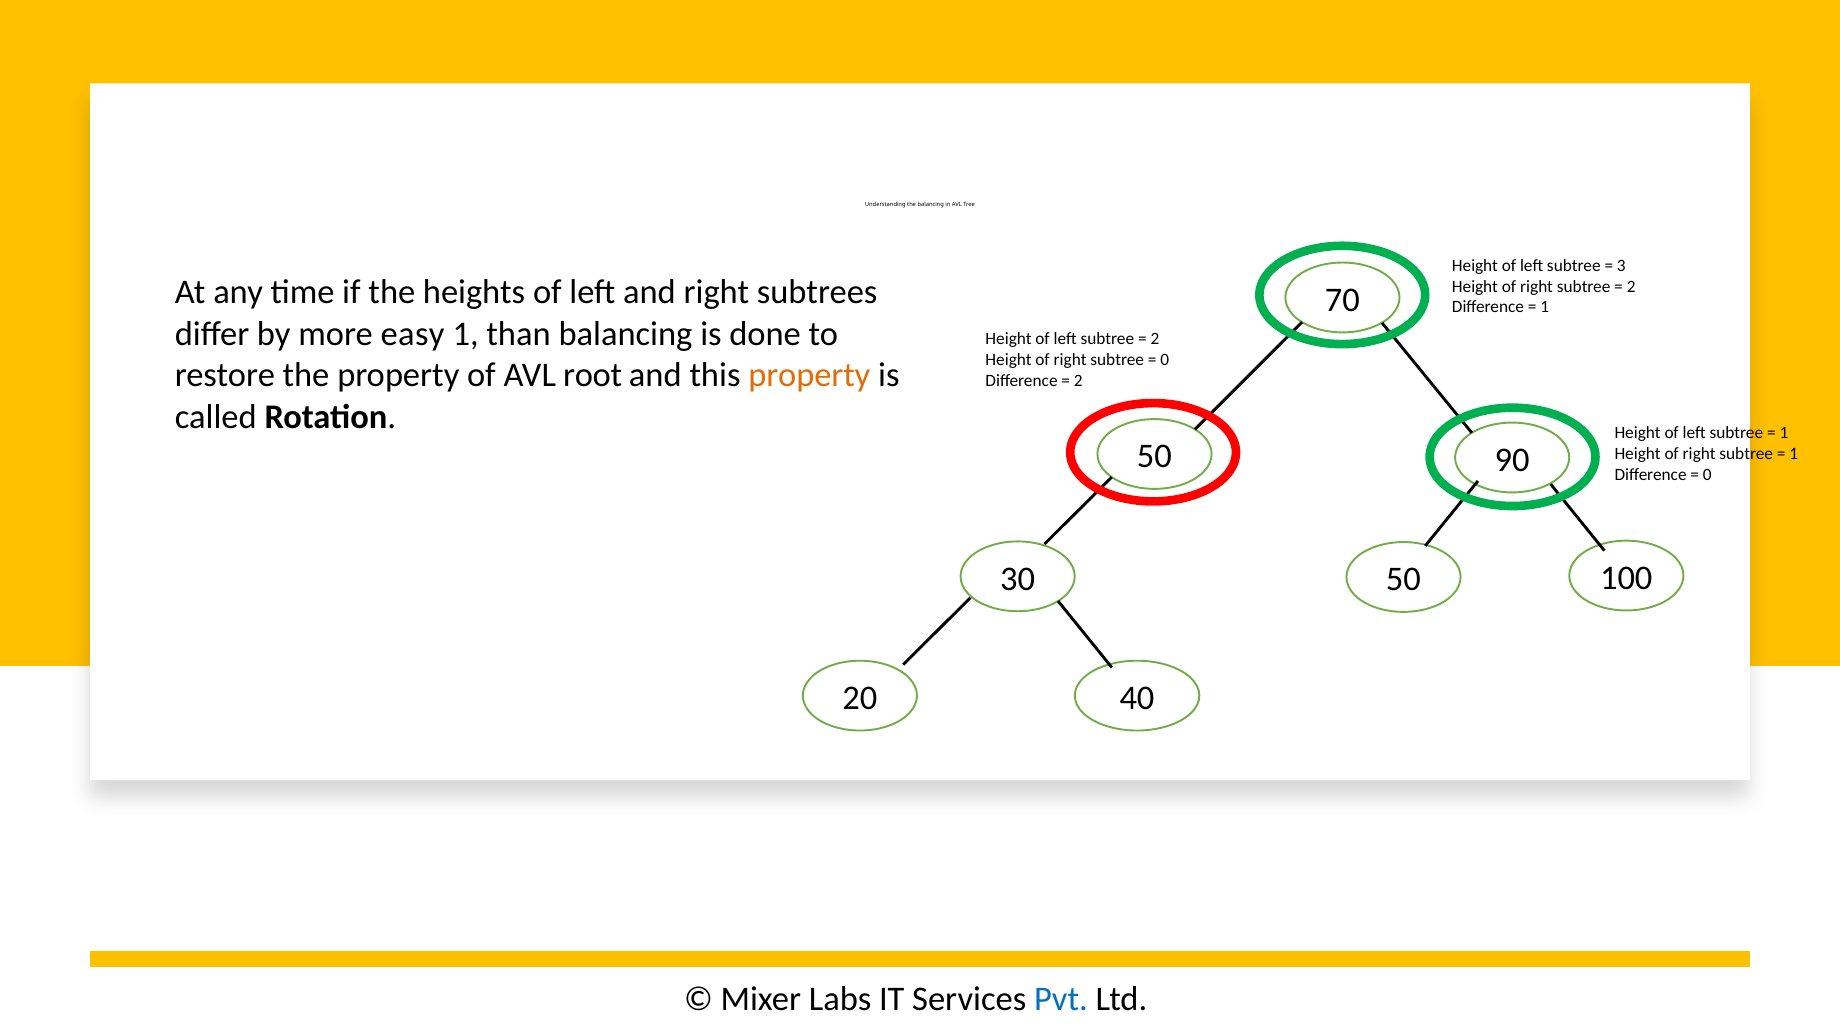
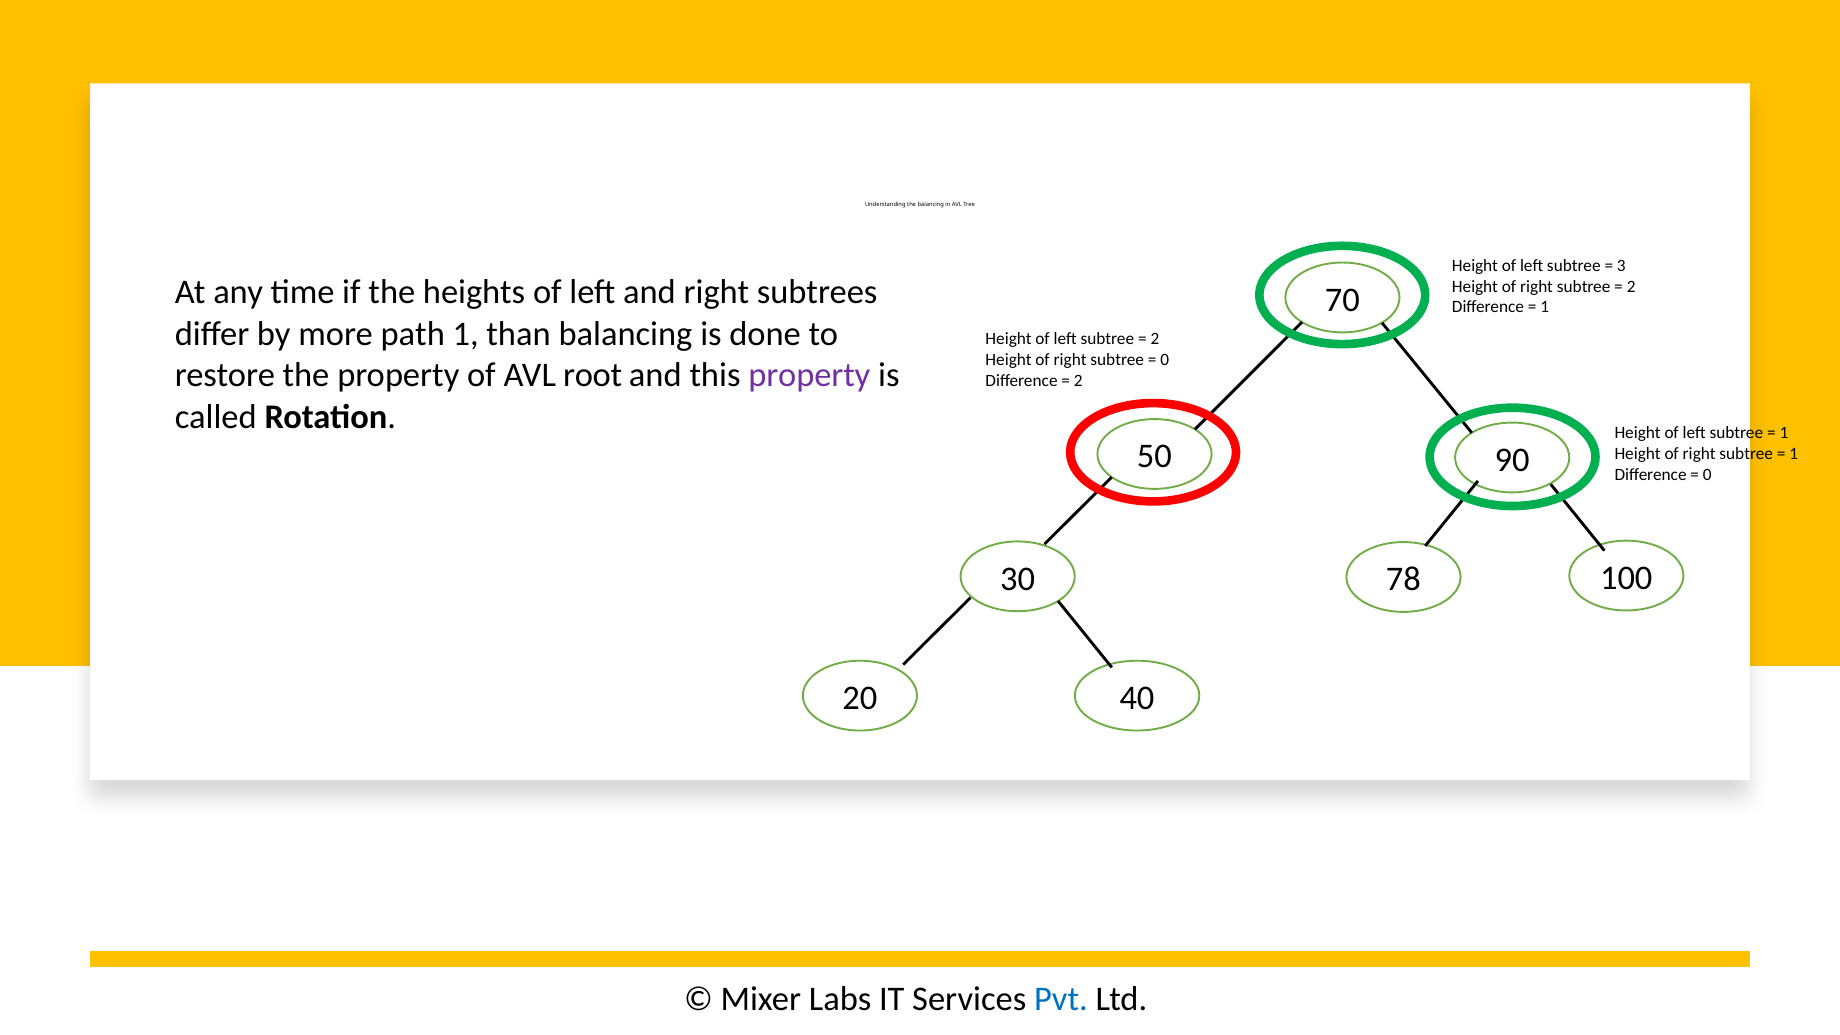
easy: easy -> path (413, 334)
property colour: orange -> purple (809, 375)
30 50: 50 -> 78 (1403, 579)
